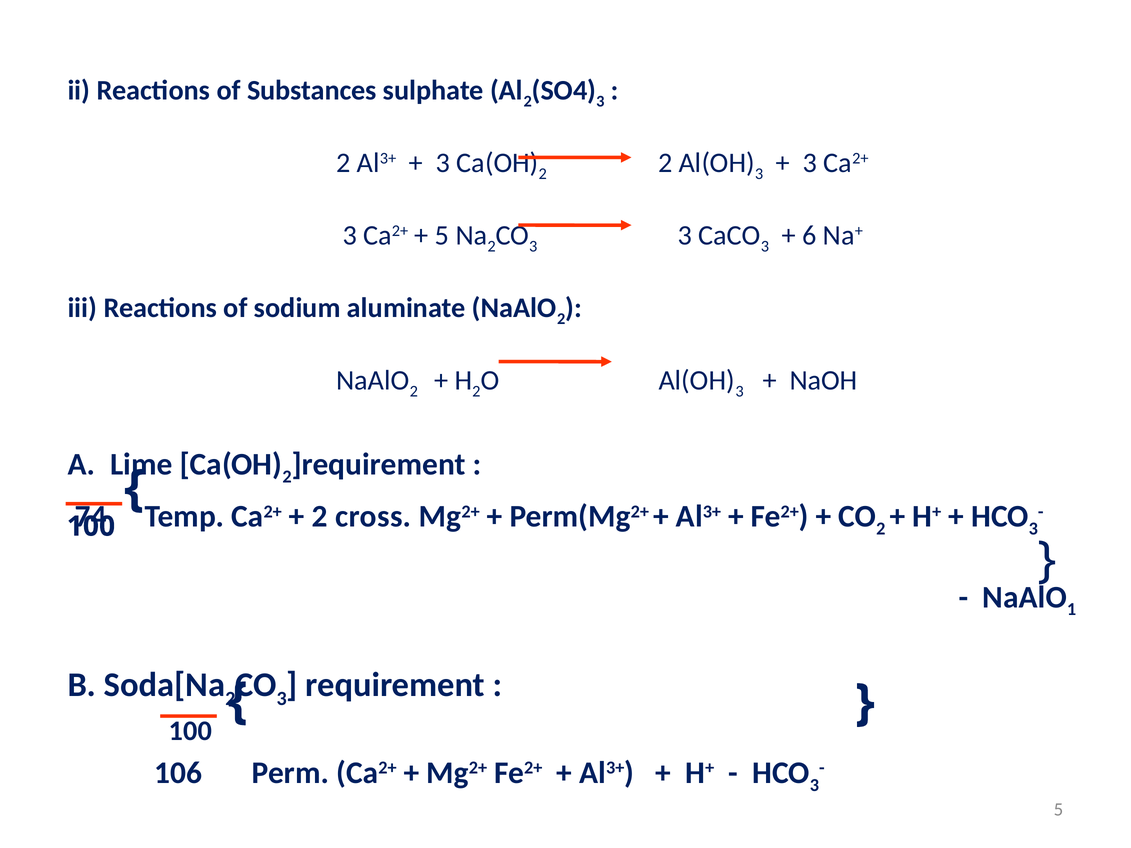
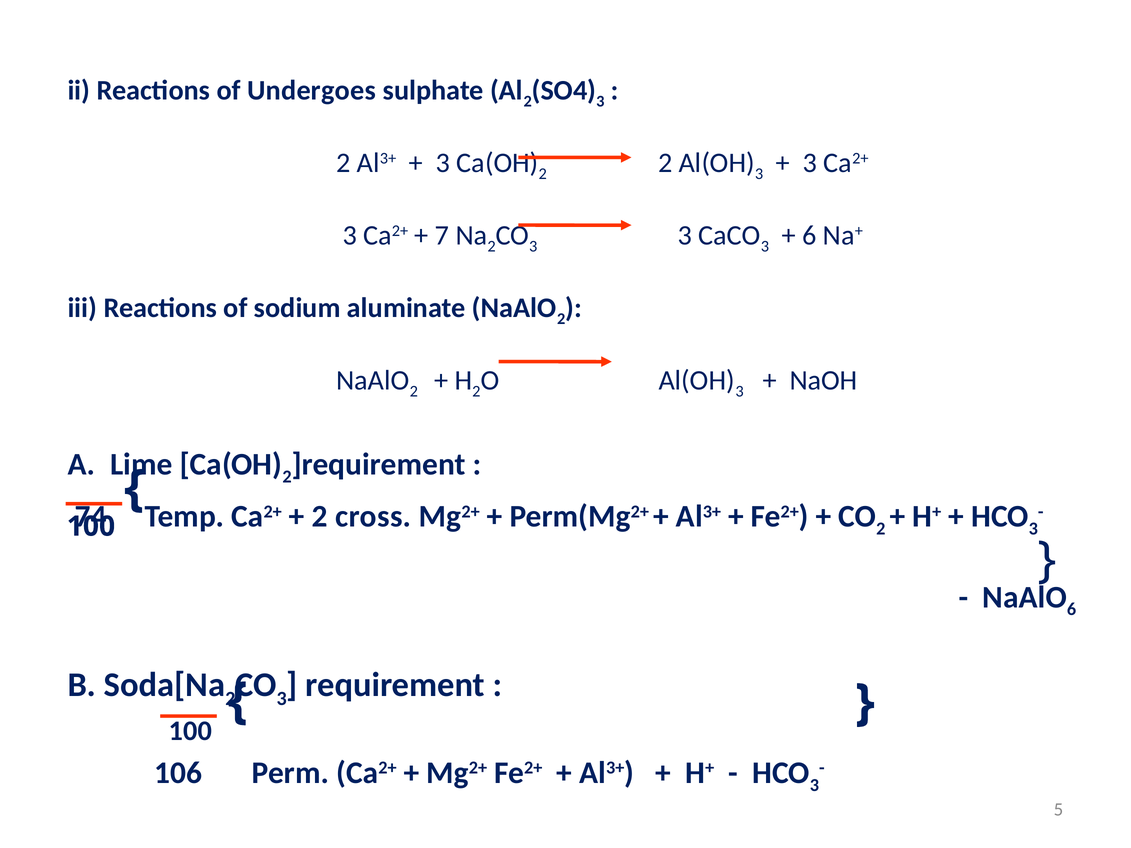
Substances: Substances -> Undergoes (312, 91)
5: 5 -> 7 (442, 235)
1: 1 -> 6 (1072, 610)
